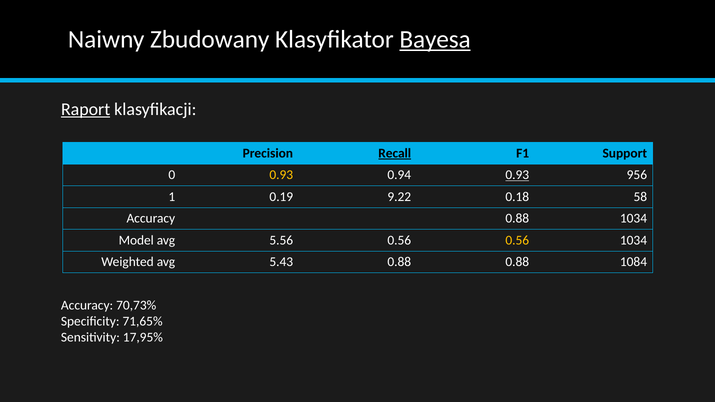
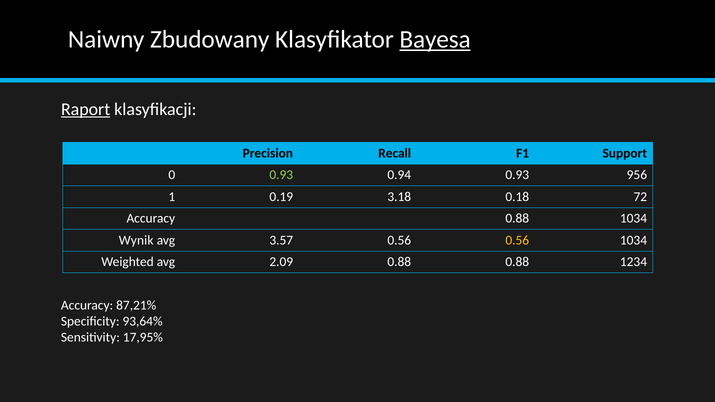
Recall underline: present -> none (395, 153)
0.93 colour: yellow -> light green (281, 175)
0.93 underline: present -> none (517, 175)
9.22: 9.22 -> 3.18 (399, 197)
58: 58 -> 72 (640, 197)
Model: Model -> Wynik (136, 240)
5.56: 5.56 -> 3.57 (281, 240)
5.43: 5.43 -> 2.09 (281, 262)
1084: 1084 -> 1234 (633, 262)
70,73%: 70,73% -> 87,21% (136, 306)
71,65%: 71,65% -> 93,64% (143, 322)
